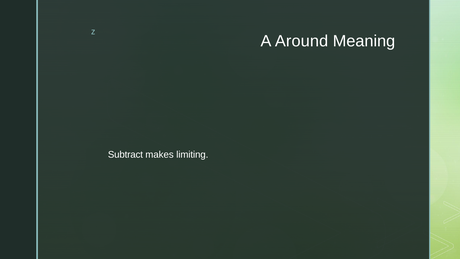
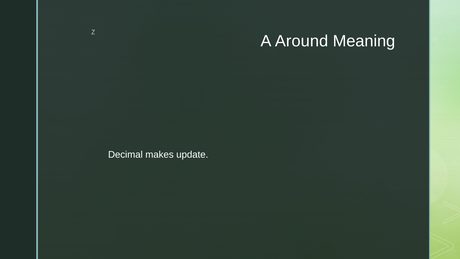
Subtract: Subtract -> Decimal (125, 155)
limiting: limiting -> update (192, 155)
